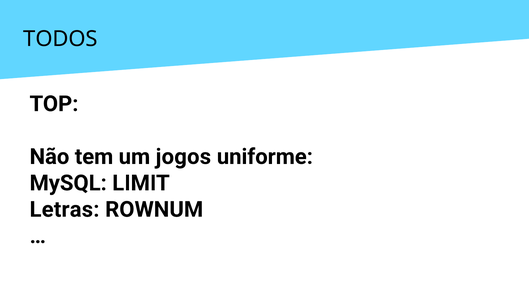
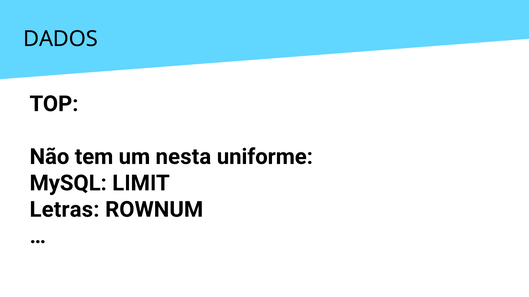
TODOS: TODOS -> DADOS (61, 39)
jogos: jogos -> nesta (183, 157)
